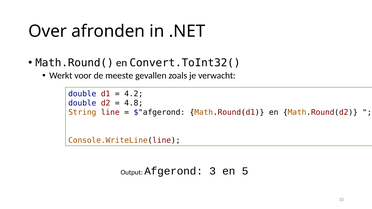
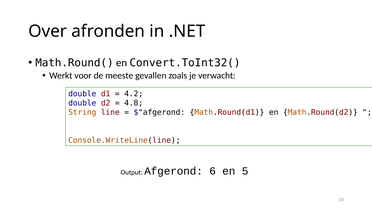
3: 3 -> 6 (213, 171)
